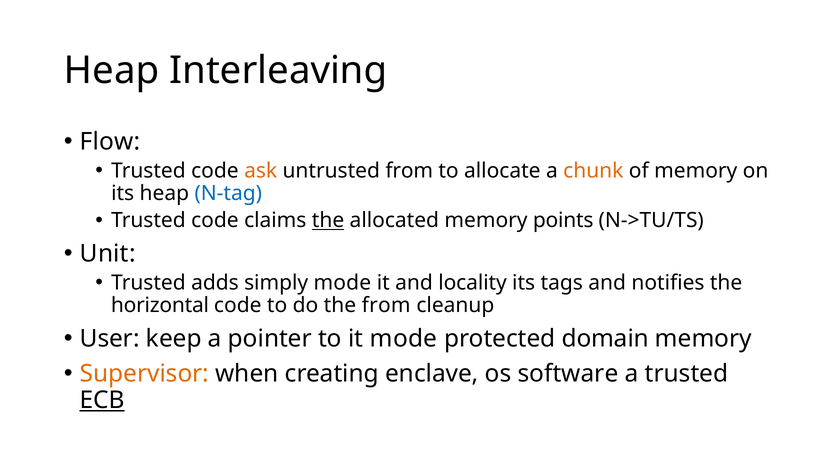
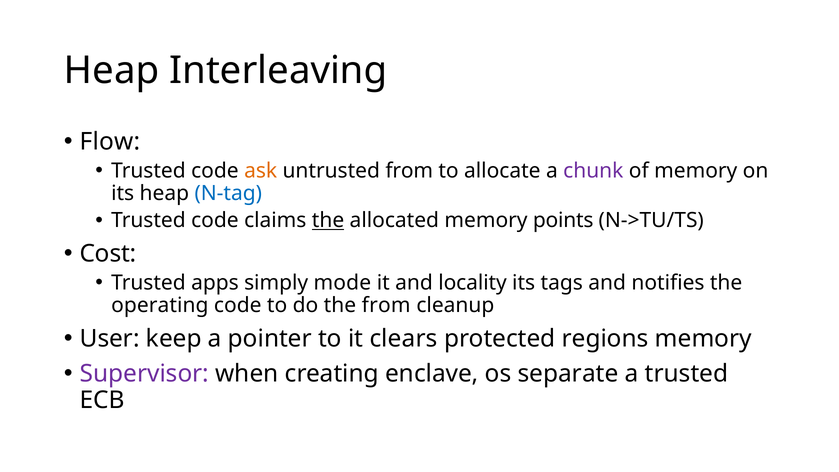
chunk colour: orange -> purple (593, 171)
Unit: Unit -> Cost (108, 254)
adds: adds -> apps (215, 283)
horizontal: horizontal -> operating (160, 305)
it mode: mode -> clears (404, 339)
domain: domain -> regions (605, 339)
Supervisor colour: orange -> purple (144, 374)
software: software -> separate (568, 374)
ECB underline: present -> none (102, 400)
